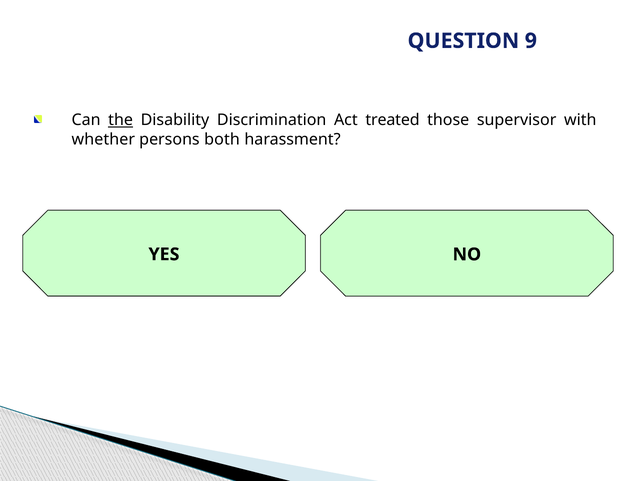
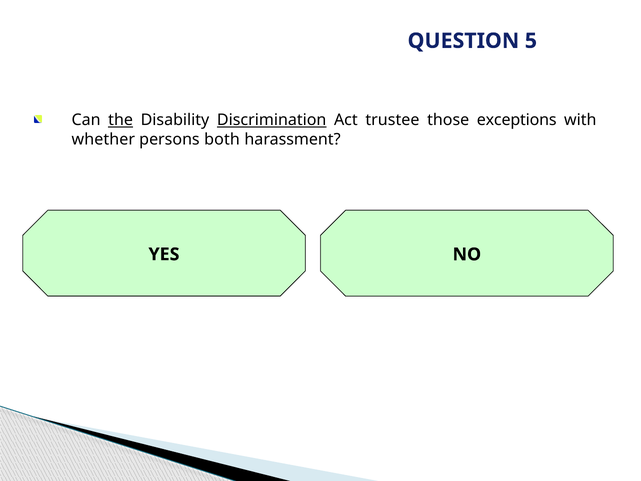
9: 9 -> 5 (531, 41)
Discrimination underline: none -> present (272, 120)
treated: treated -> trustee (392, 120)
supervisor: supervisor -> exceptions (517, 120)
